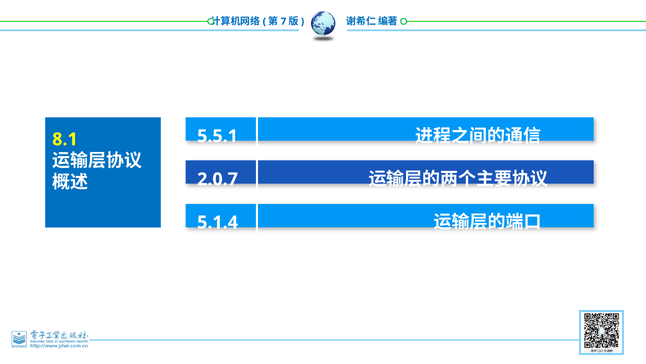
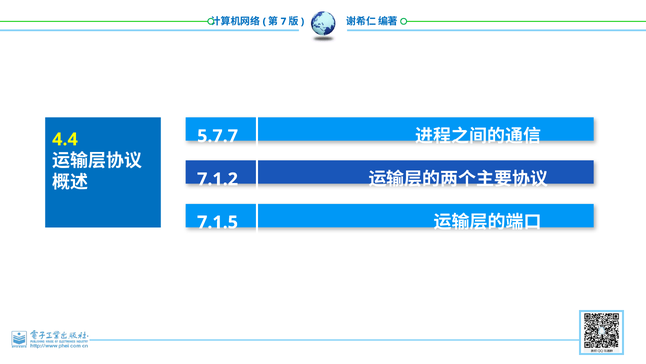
5.5.1: 5.5.1 -> 5.7.7 (218, 136)
8.1: 8.1 -> 4.4 (65, 139)
2.0.7: 2.0.7 -> 7.1.2 (218, 179)
5.1.4: 5.1.4 -> 7.1.5 (218, 222)
